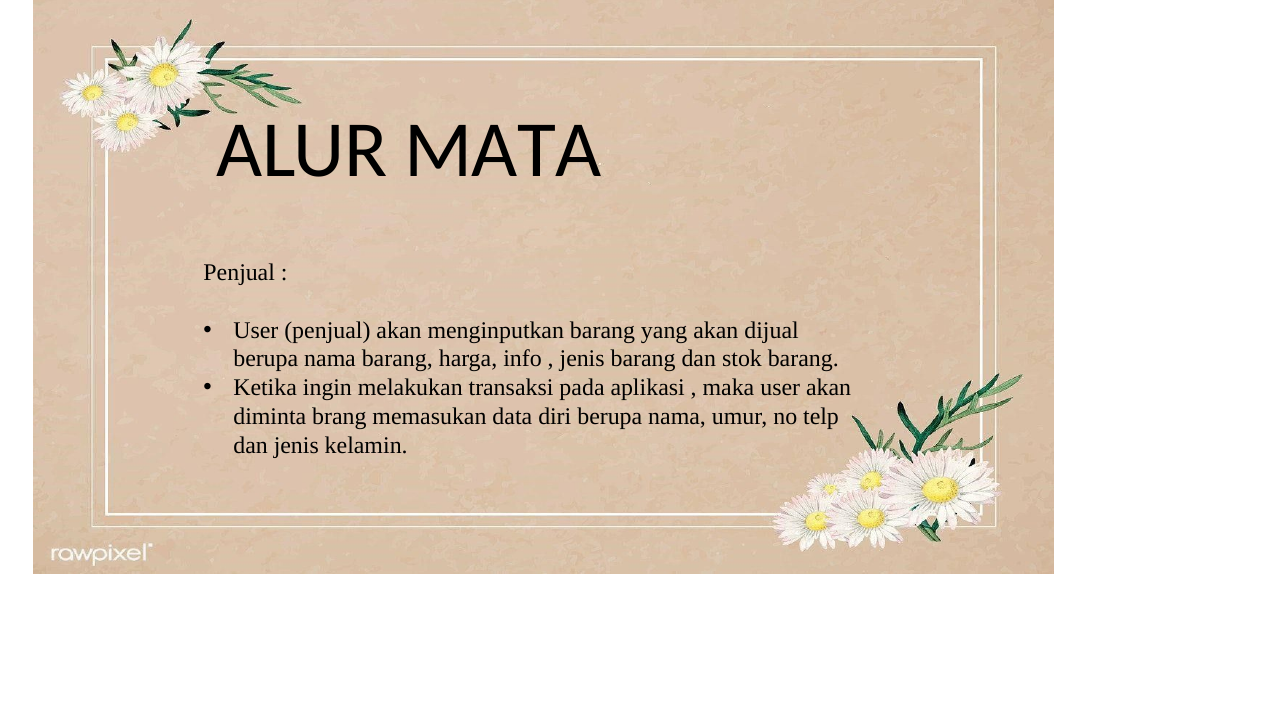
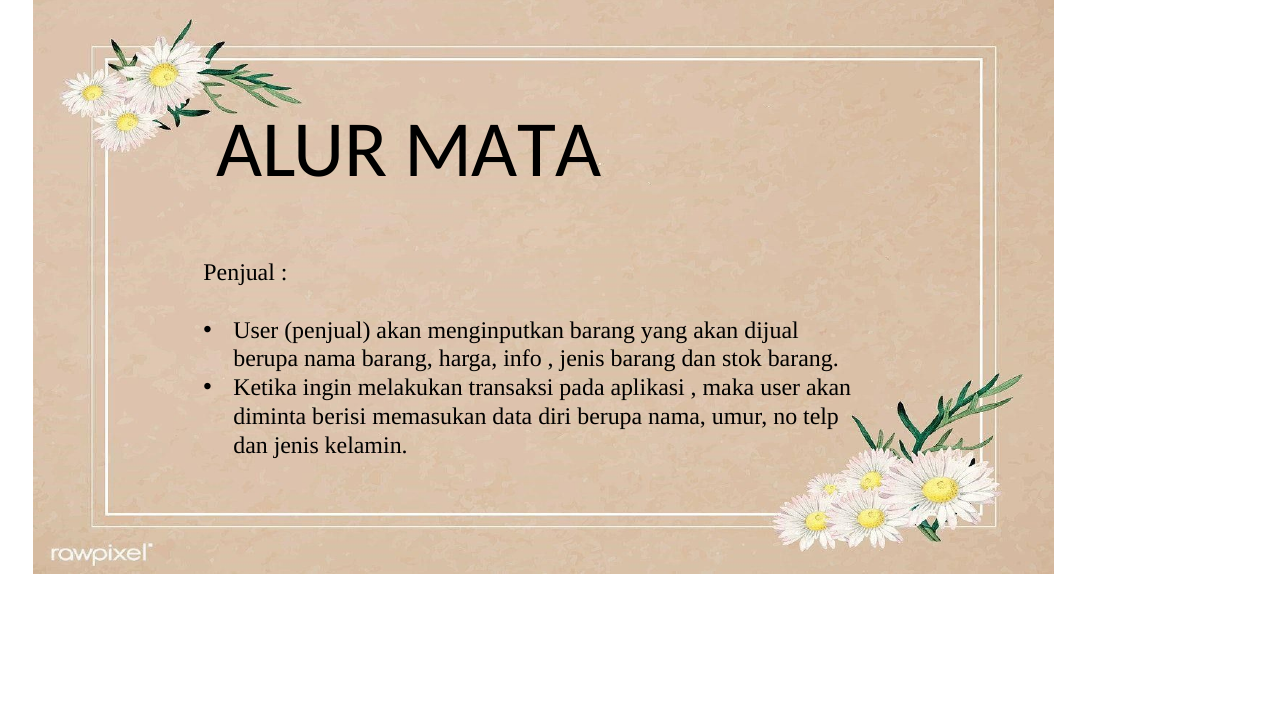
brang: brang -> berisi (339, 417)
